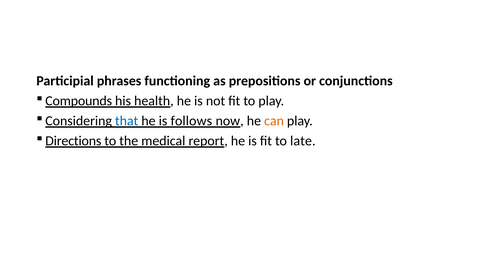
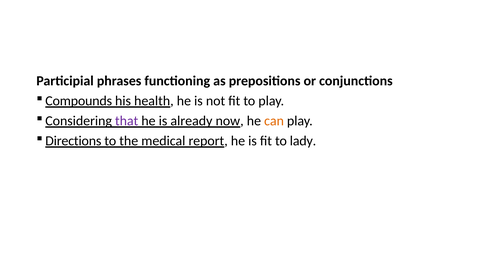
that colour: blue -> purple (127, 121)
follows: follows -> already (191, 121)
late: late -> lady (303, 141)
